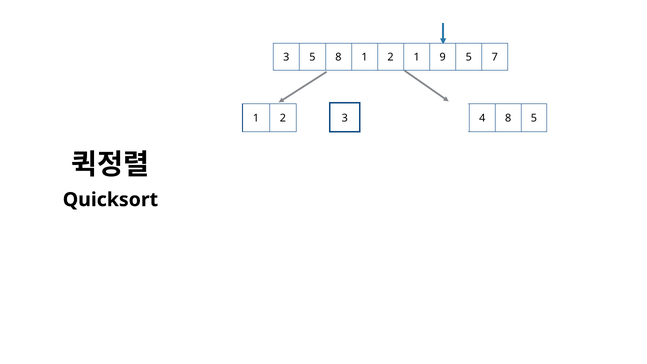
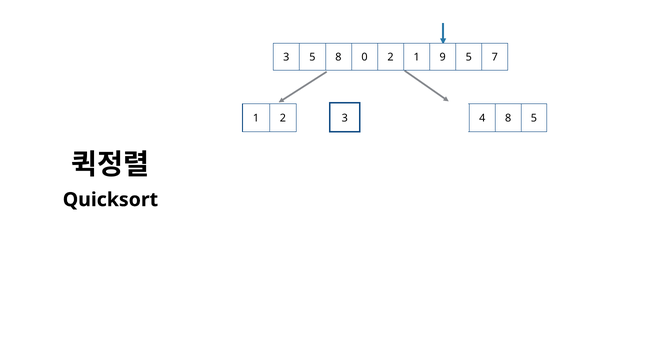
8 1: 1 -> 0 (365, 57)
